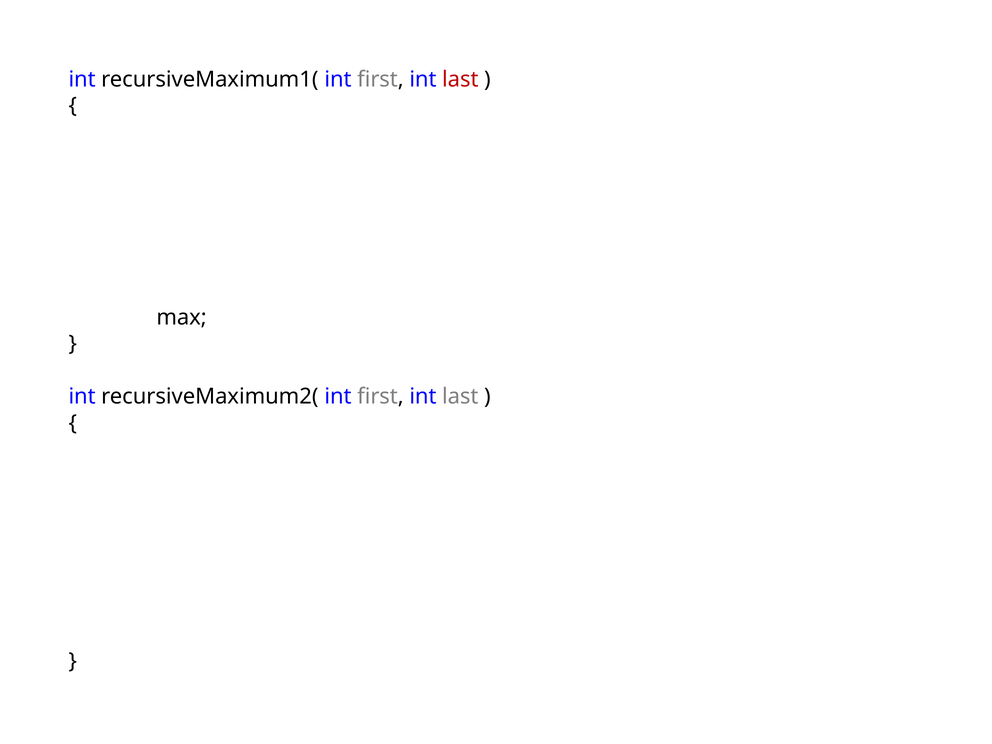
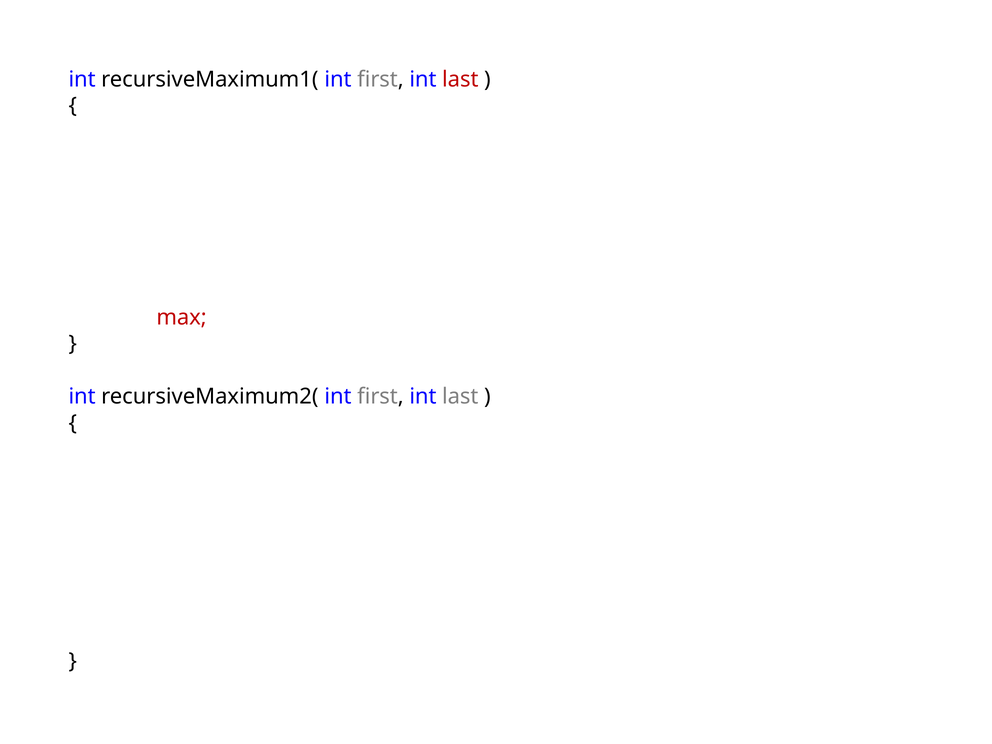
max colour: black -> red (182, 317)
